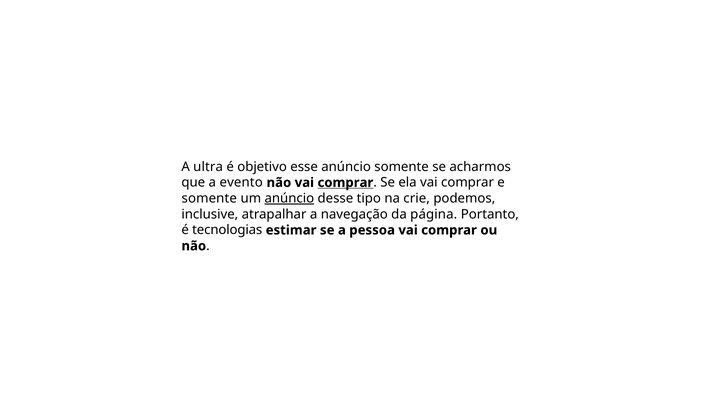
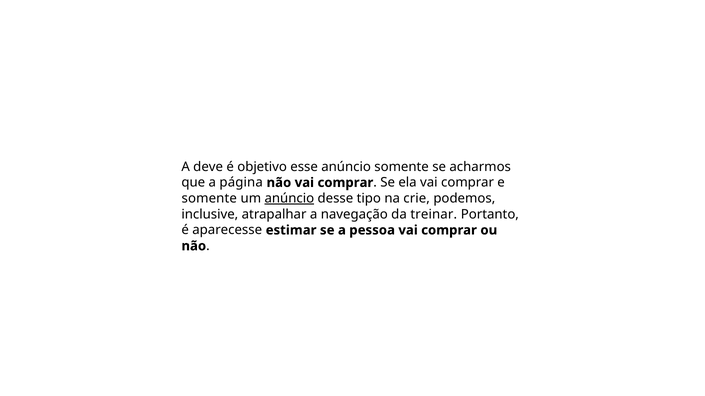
ultra: ultra -> deve (208, 167)
evento: evento -> página (241, 183)
comprar underline: present -> none (345, 183)
página: página -> treinar (434, 215)
tecnologias: tecnologias -> aparecesse (227, 230)
